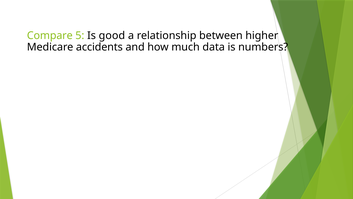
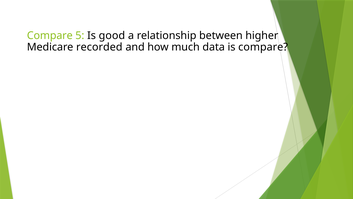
accidents: accidents -> recorded (99, 47)
is numbers: numbers -> compare (263, 47)
